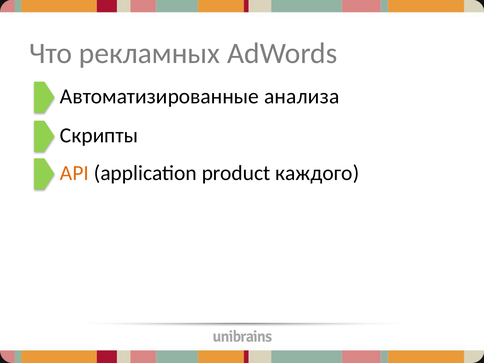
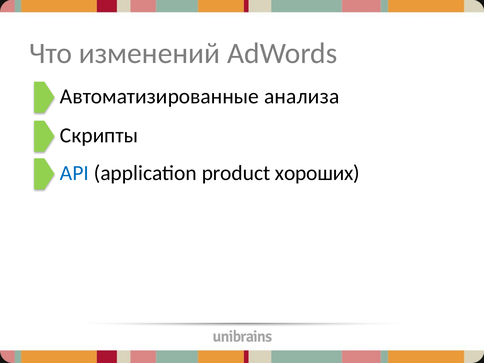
рекламных: рекламных -> изменений (149, 54)
API colour: orange -> blue (74, 173)
каждого: каждого -> хороших (317, 173)
